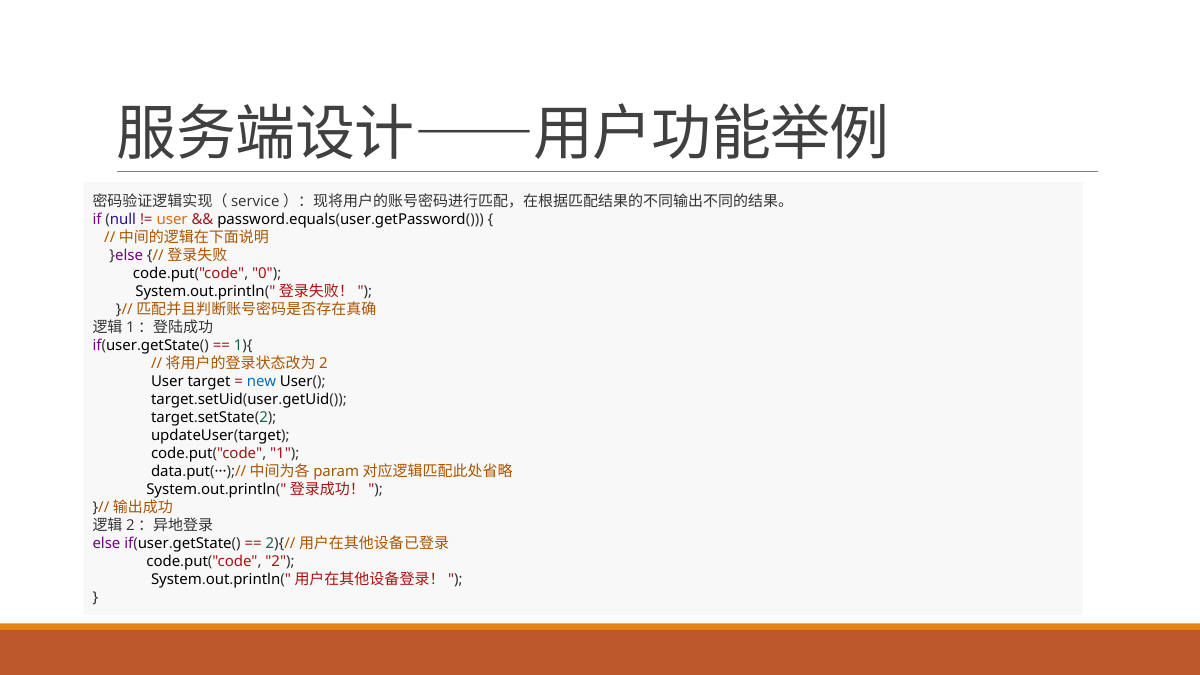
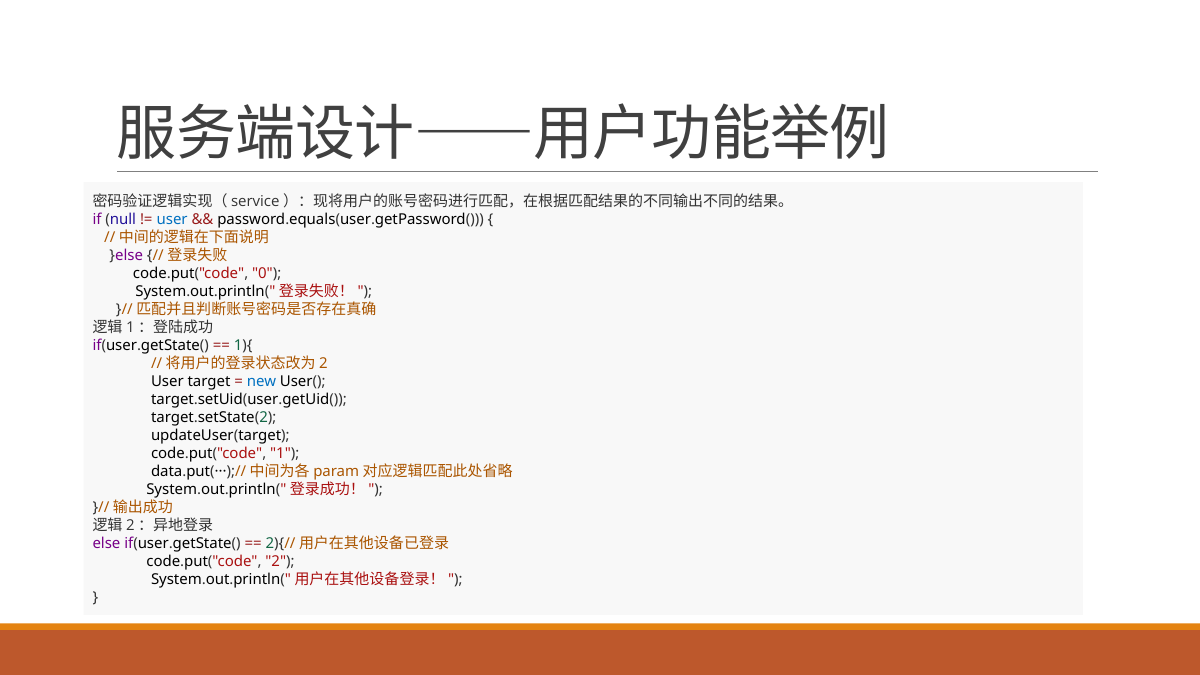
user colour: orange -> blue (172, 220)
